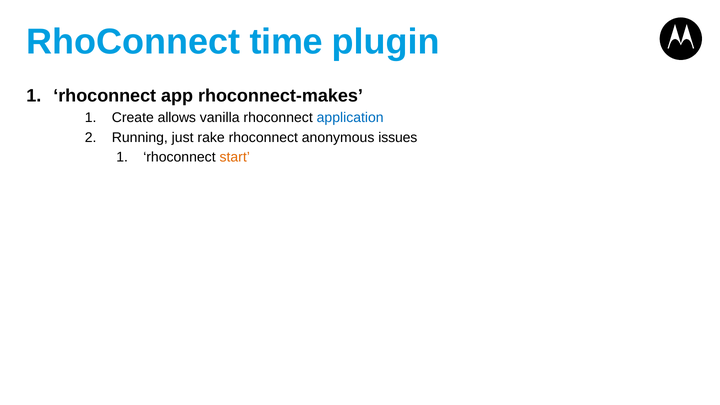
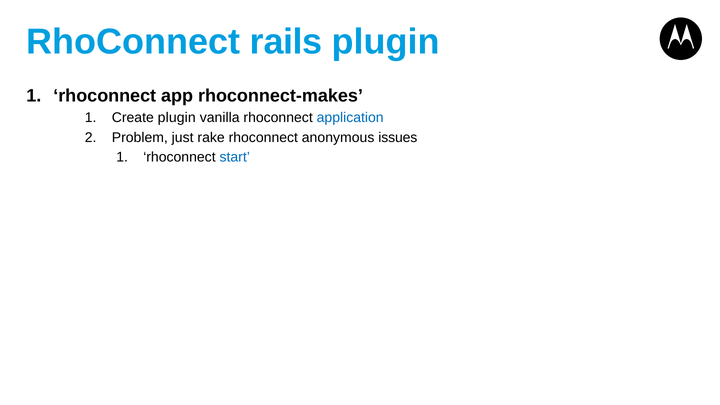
time: time -> rails (286, 42)
Create allows: allows -> plugin (177, 118)
Running: Running -> Problem (140, 137)
start colour: orange -> blue (235, 157)
